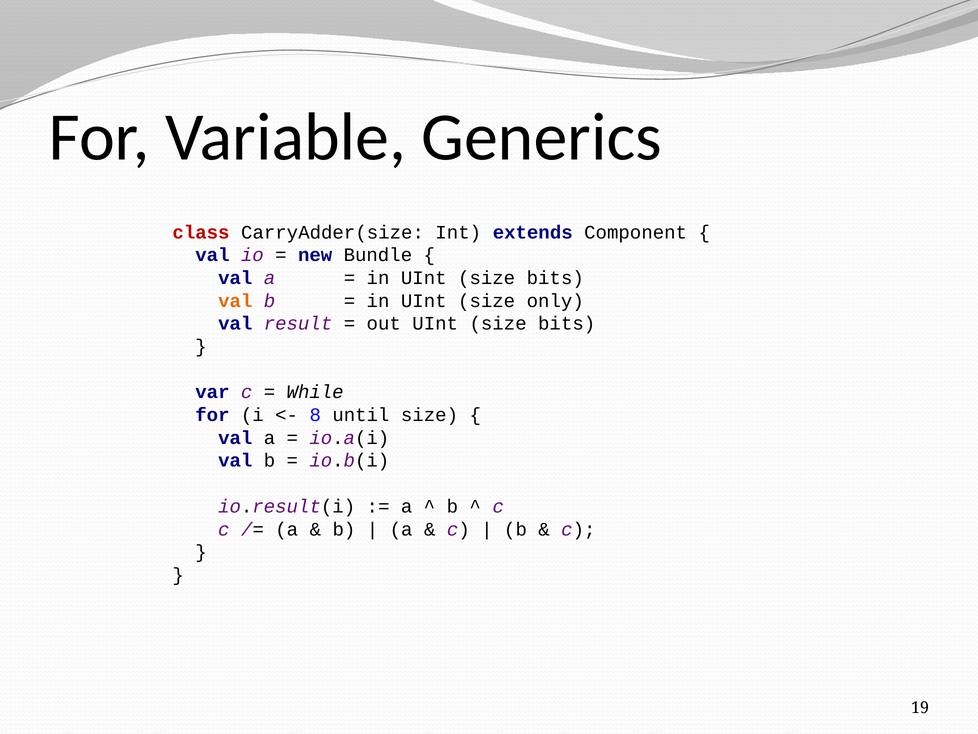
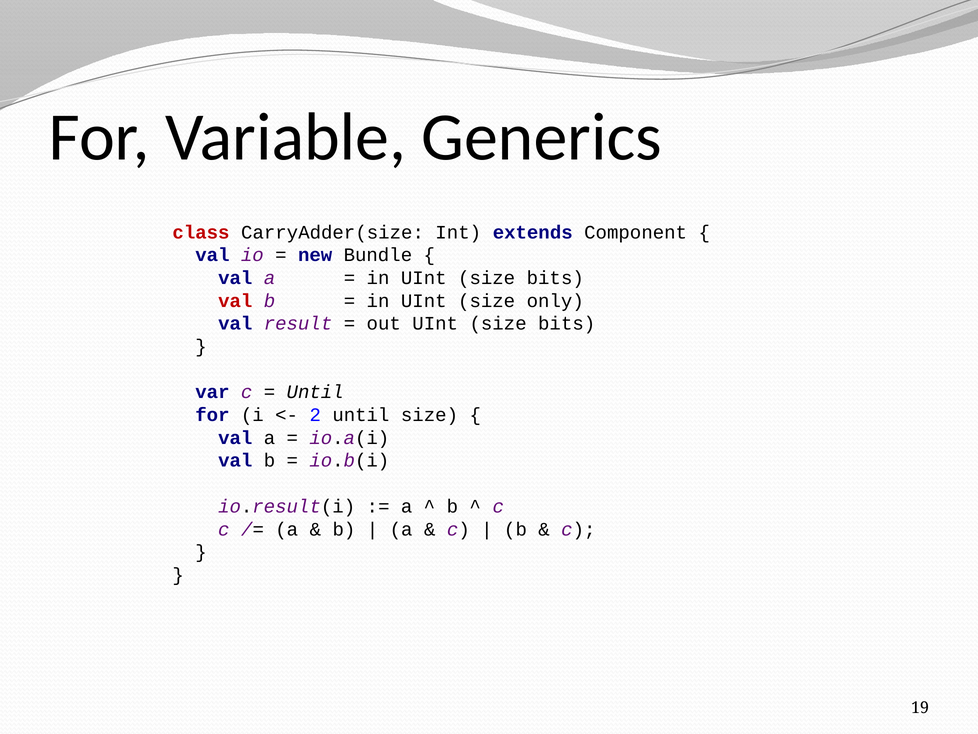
val colour: orange -> red (235, 301)
While: While -> Until (315, 392)
8: 8 -> 2 (315, 415)
